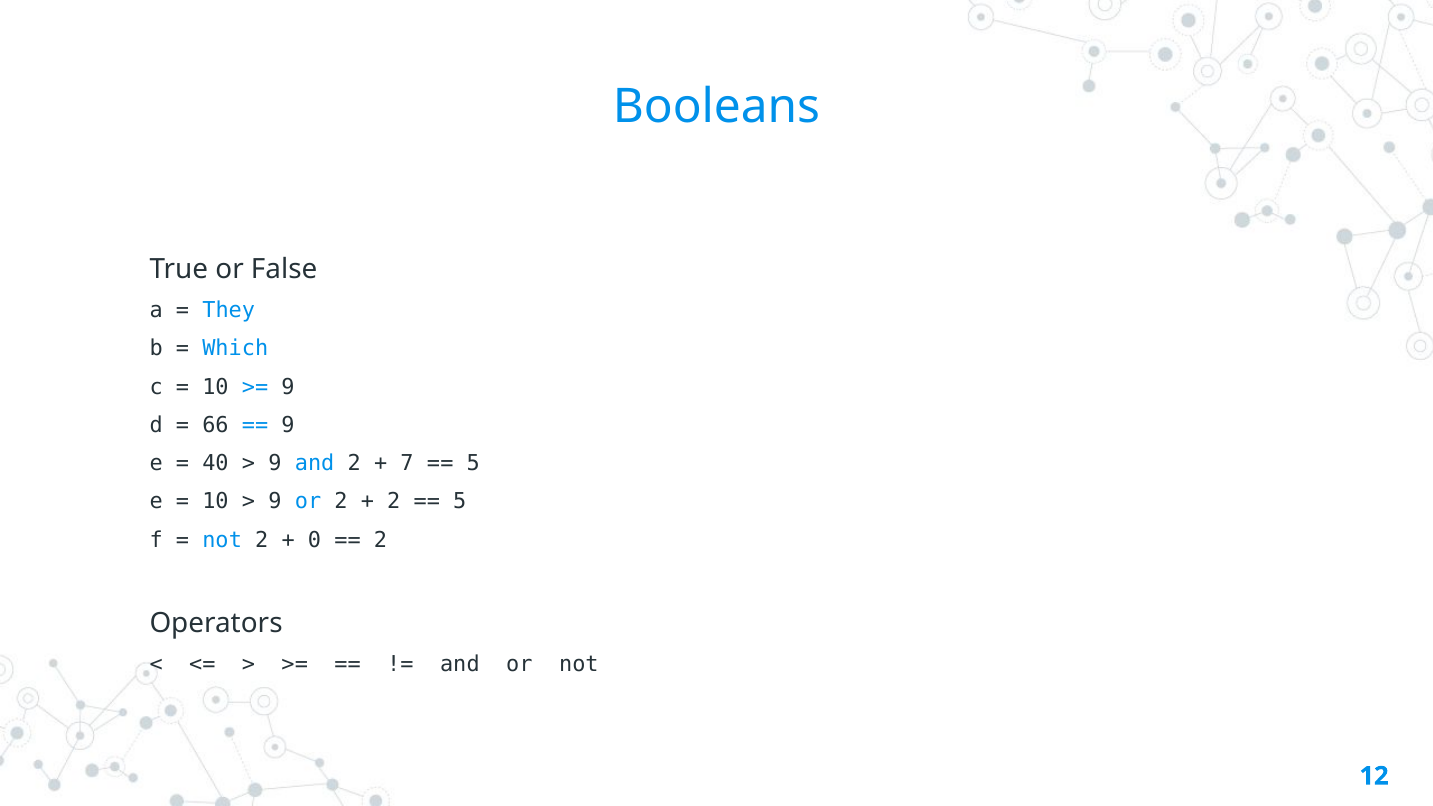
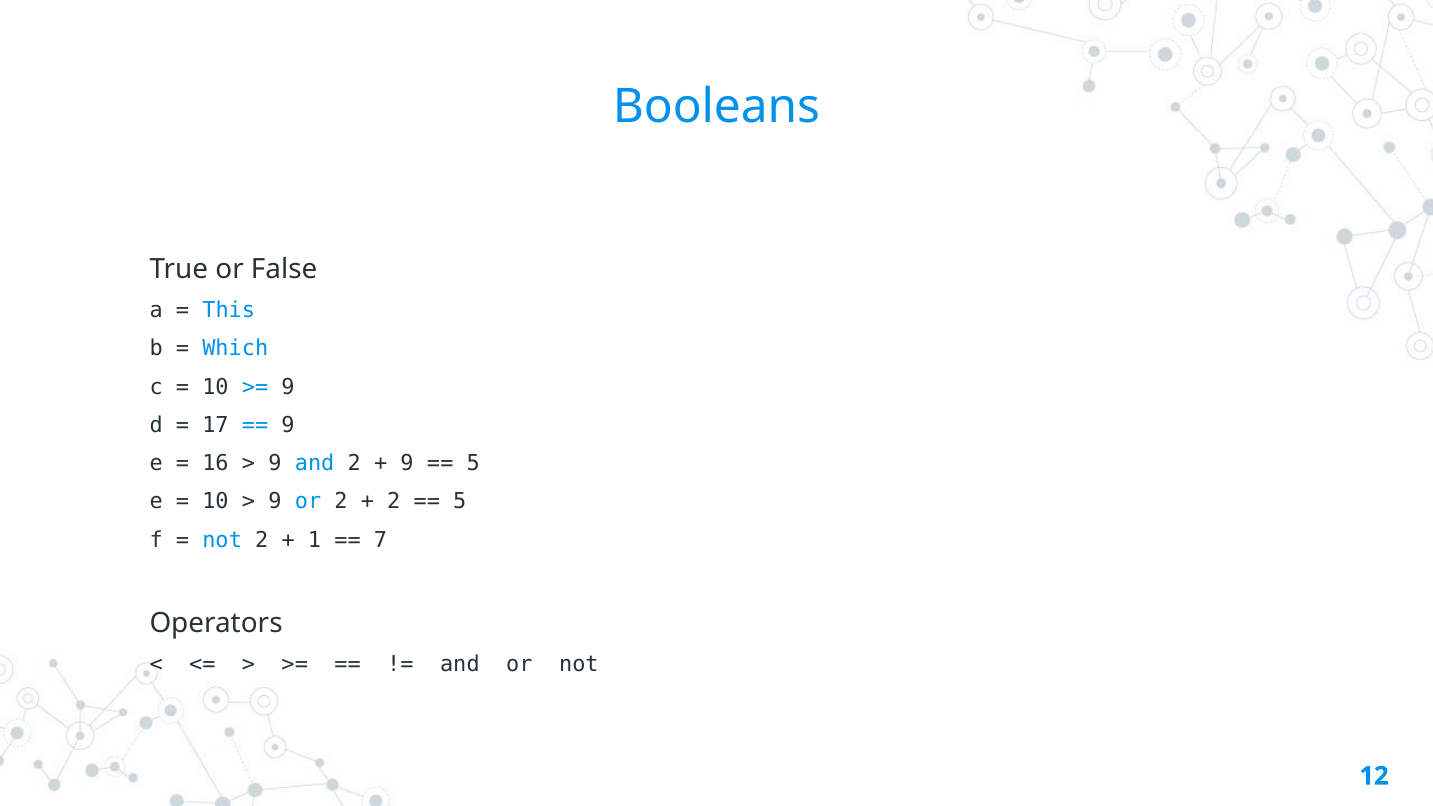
They: They -> This (229, 311)
66: 66 -> 17 (215, 425)
40: 40 -> 16 (215, 464)
7: 7 -> 9 (407, 464)
0: 0 -> 1 (314, 540)
2: 2 -> 7 (381, 540)
